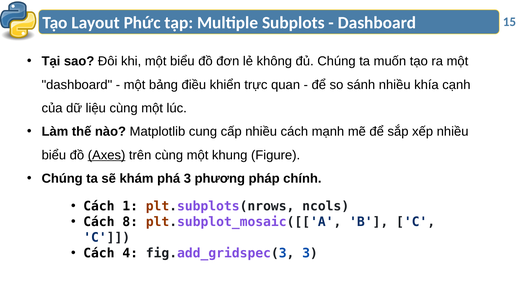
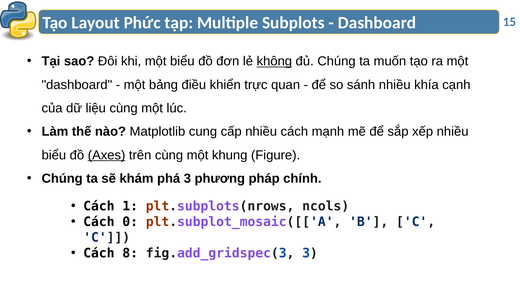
không underline: none -> present (274, 61)
8: 8 -> 0 (130, 222)
4: 4 -> 8 (130, 253)
